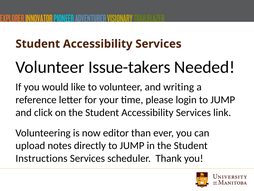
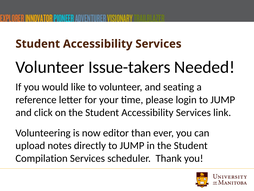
writing: writing -> seating (179, 87)
Instructions: Instructions -> Compilation (42, 158)
